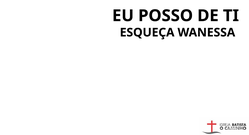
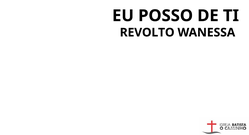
ESQUEÇA: ESQUEÇA -> REVOLTO (147, 33)
